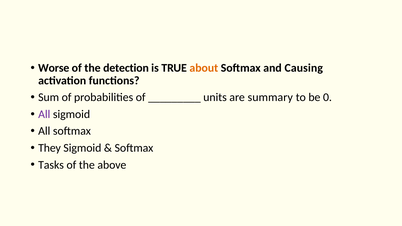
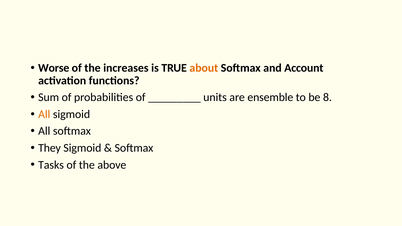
detection: detection -> increases (126, 68)
Causing: Causing -> Account (304, 68)
summary: summary -> ensemble (270, 97)
0: 0 -> 8 (327, 97)
All colour: purple -> orange (44, 114)
